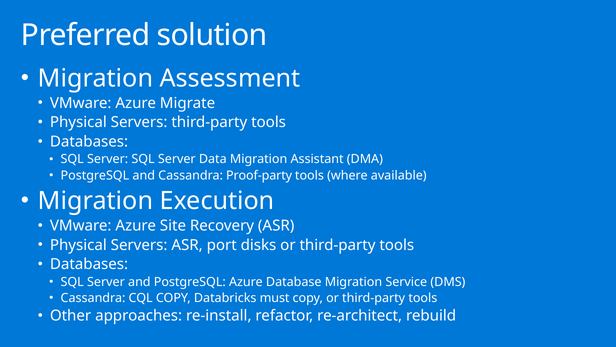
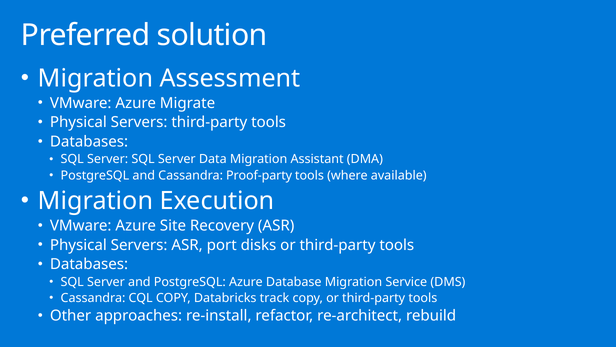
must: must -> track (275, 298)
